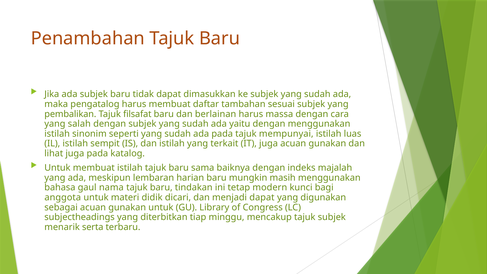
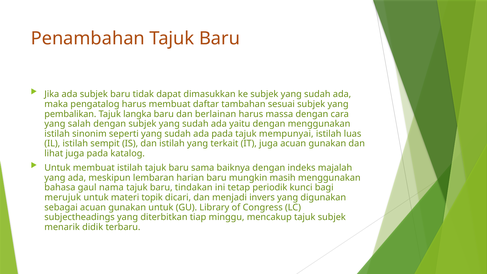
filsafat: filsafat -> langka (137, 114)
modern: modern -> periodik (270, 188)
anggota: anggota -> merujuk (63, 197)
didik: didik -> topik (152, 197)
menjadi dapat: dapat -> invers (262, 197)
serta: serta -> didik (93, 227)
